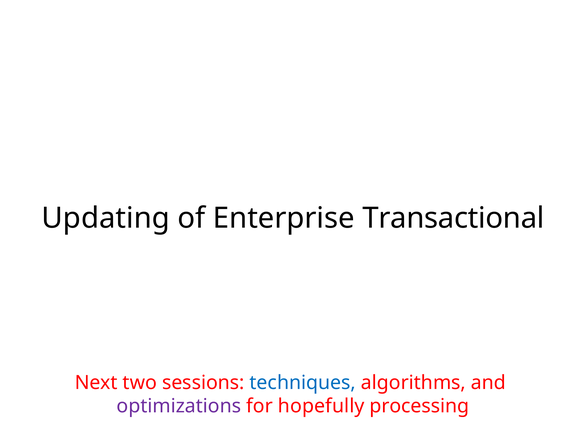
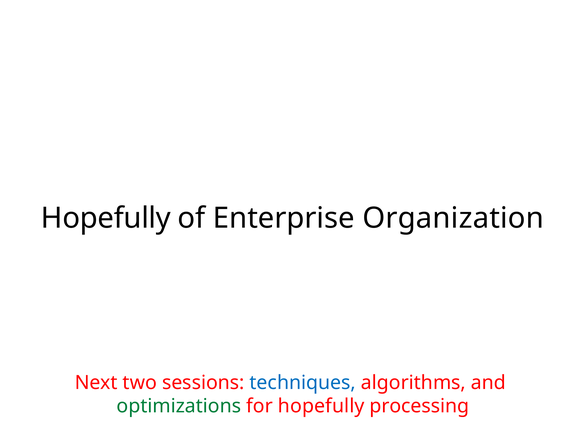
Updating: Updating -> Hopefully (106, 218)
Transactional: Transactional -> Organization (453, 218)
optimizations colour: purple -> green (179, 406)
